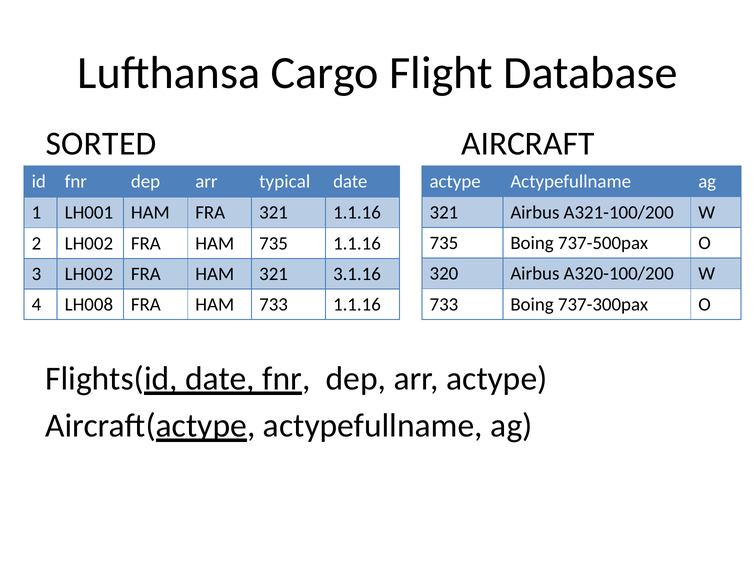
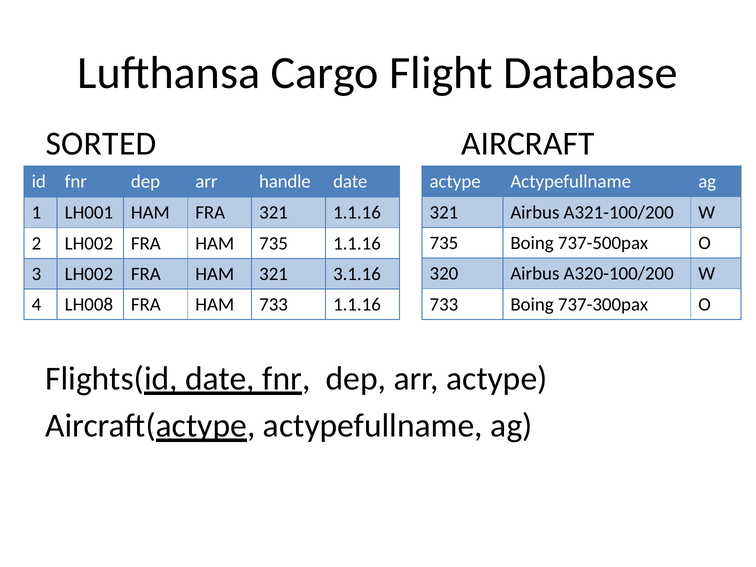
typical: typical -> handle (285, 182)
